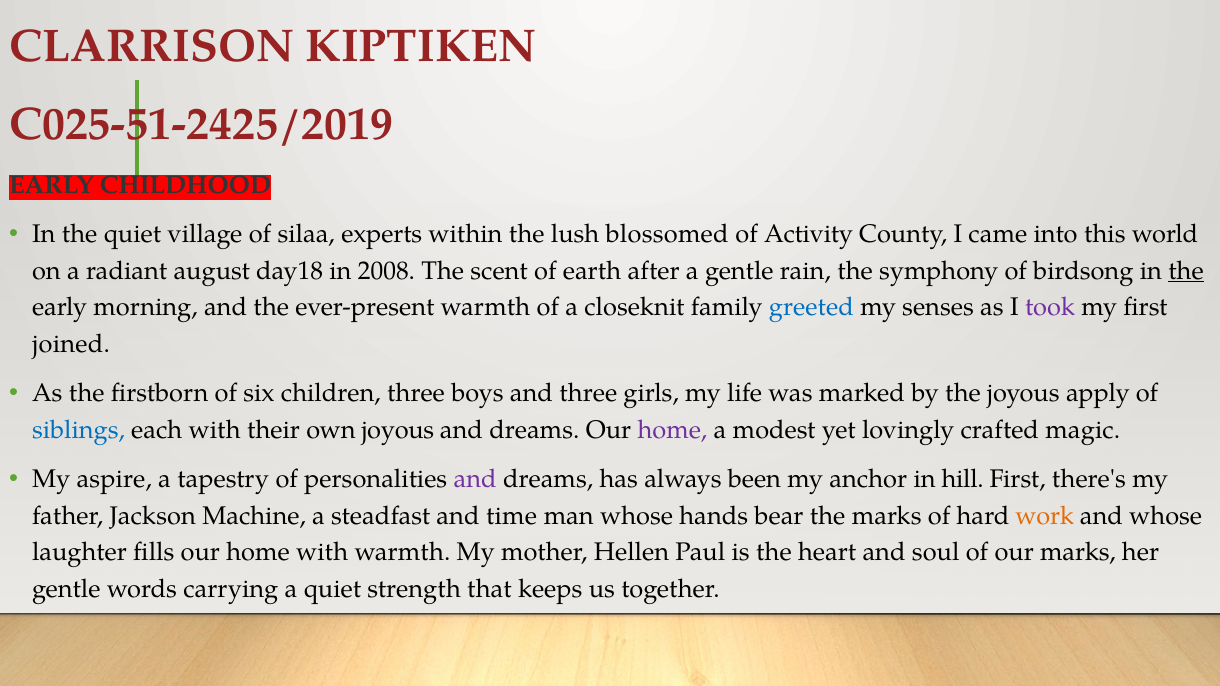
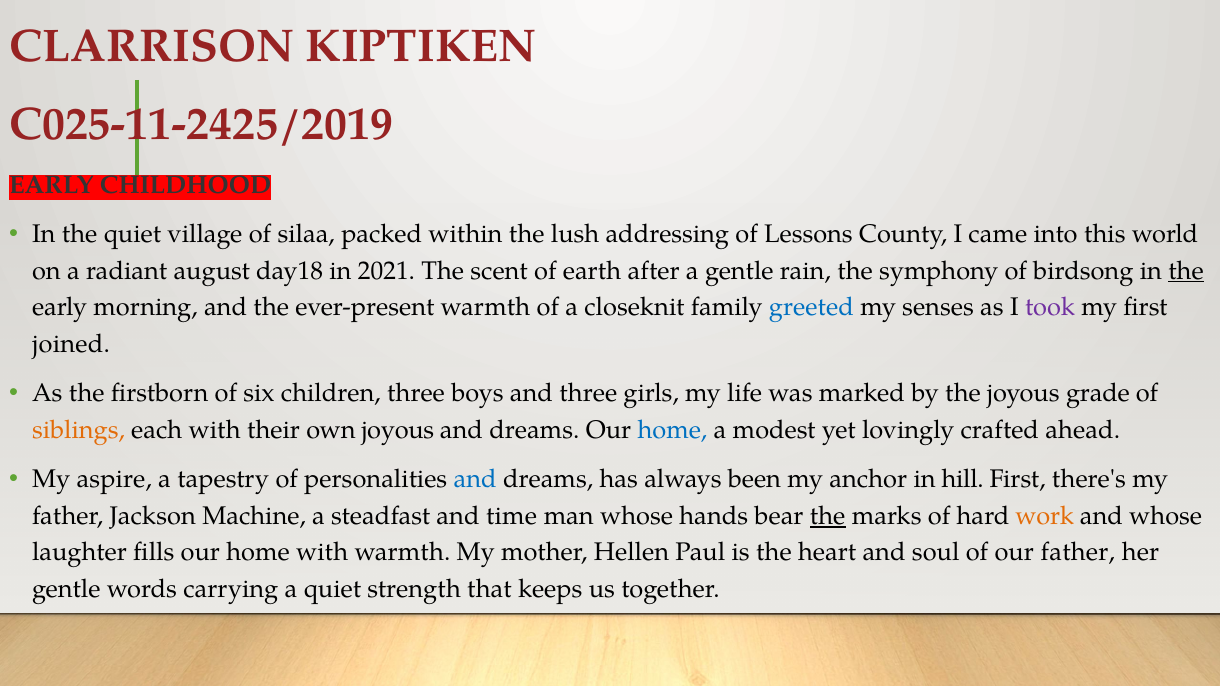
C025-51-2425/2019: C025-51-2425/2019 -> C025-11-2425/2019 (201, 125)
experts: experts -> packed (382, 234)
blossomed: blossomed -> addressing (667, 234)
Activity: Activity -> Lessons (808, 234)
2008: 2008 -> 2021 (386, 271)
apply: apply -> grade (1098, 393)
siblings colour: blue -> orange (78, 430)
home colour: purple -> blue (672, 430)
magic: magic -> ahead (1083, 430)
and colour: purple -> blue (475, 479)
the underline: none -> present (828, 516)
our marks: marks -> father (1078, 553)
